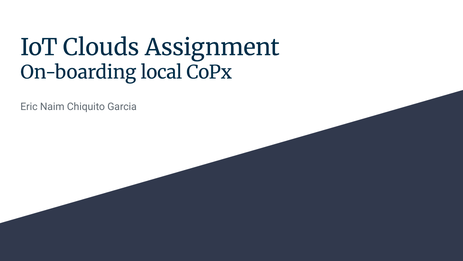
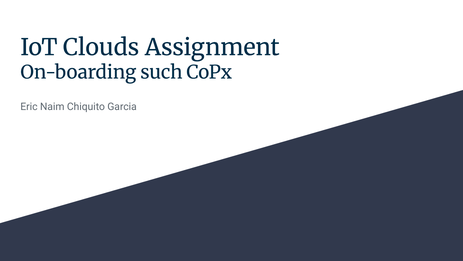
local: local -> such (161, 72)
